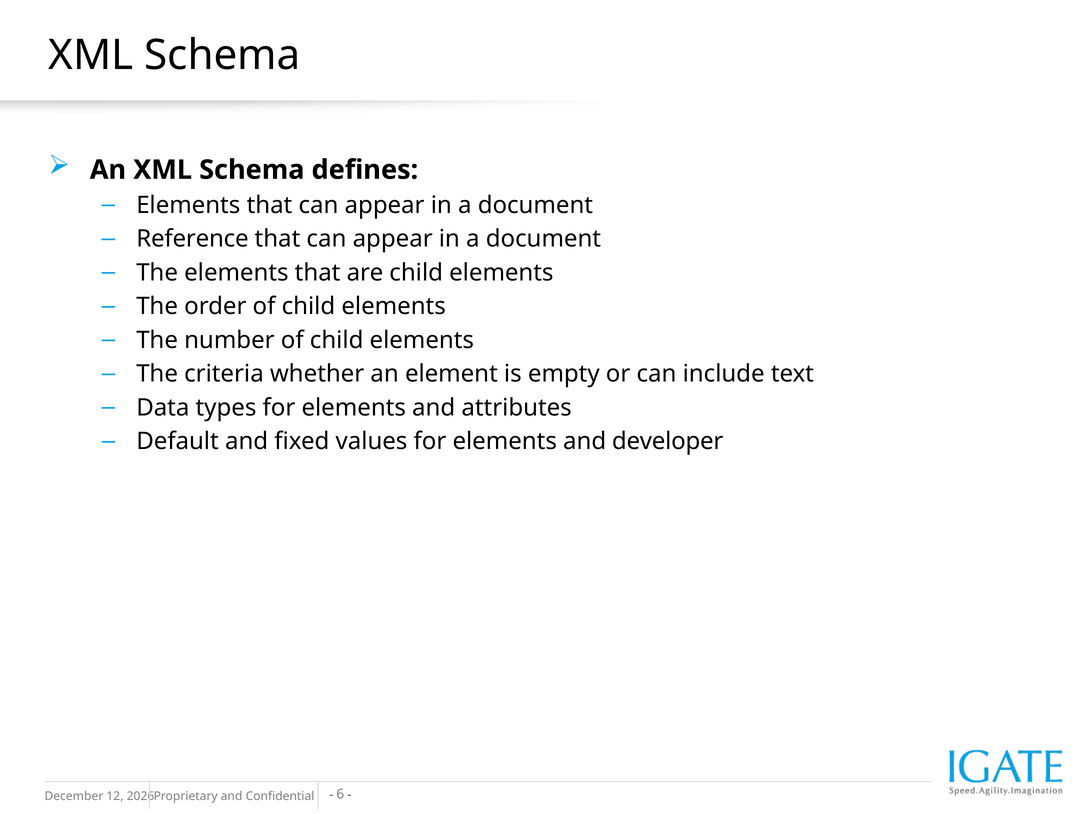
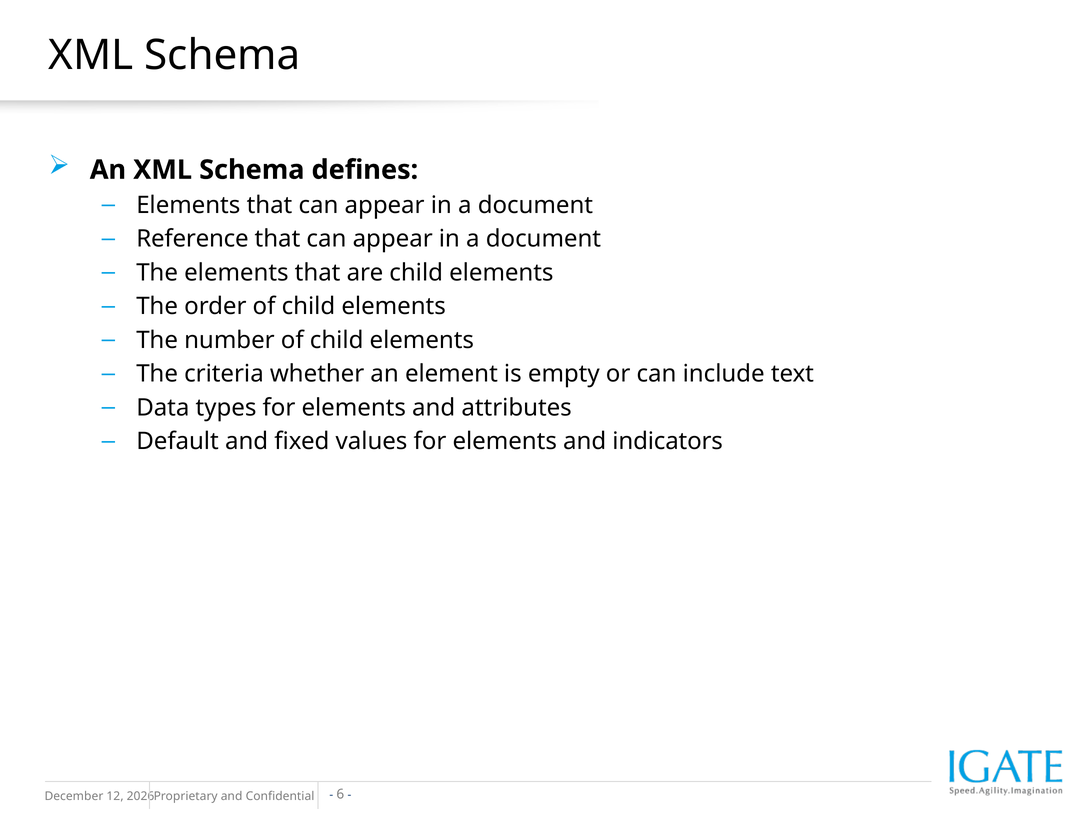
developer: developer -> indicators (668, 441)
